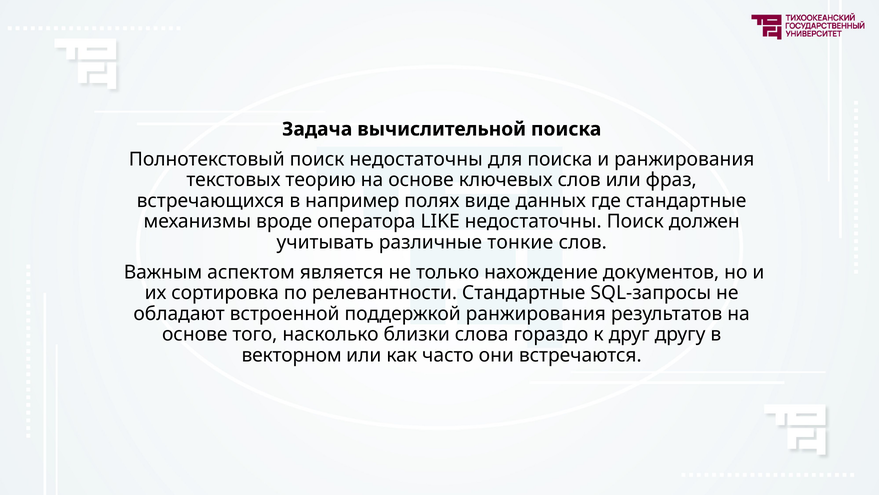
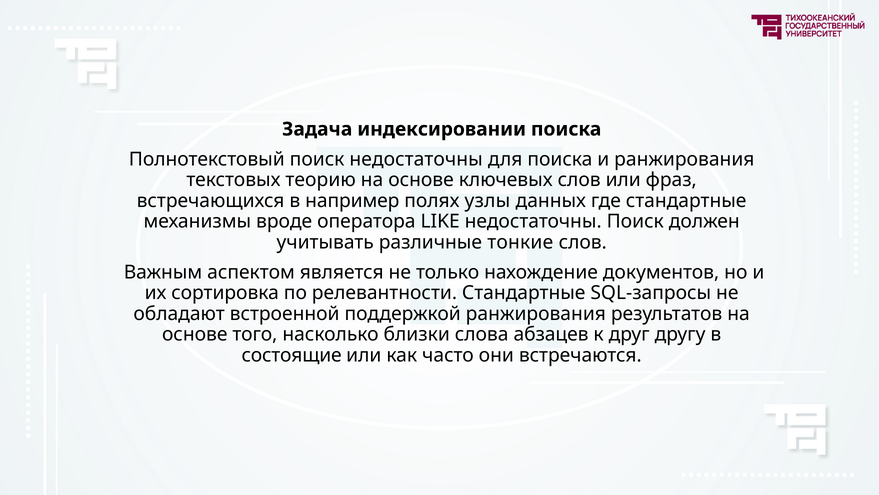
вычислительной: вычислительной -> индексировании (442, 129)
виде: виде -> узлы (487, 201)
гораздо: гораздо -> абзацев (551, 334)
векторном: векторном -> состоящие (292, 355)
